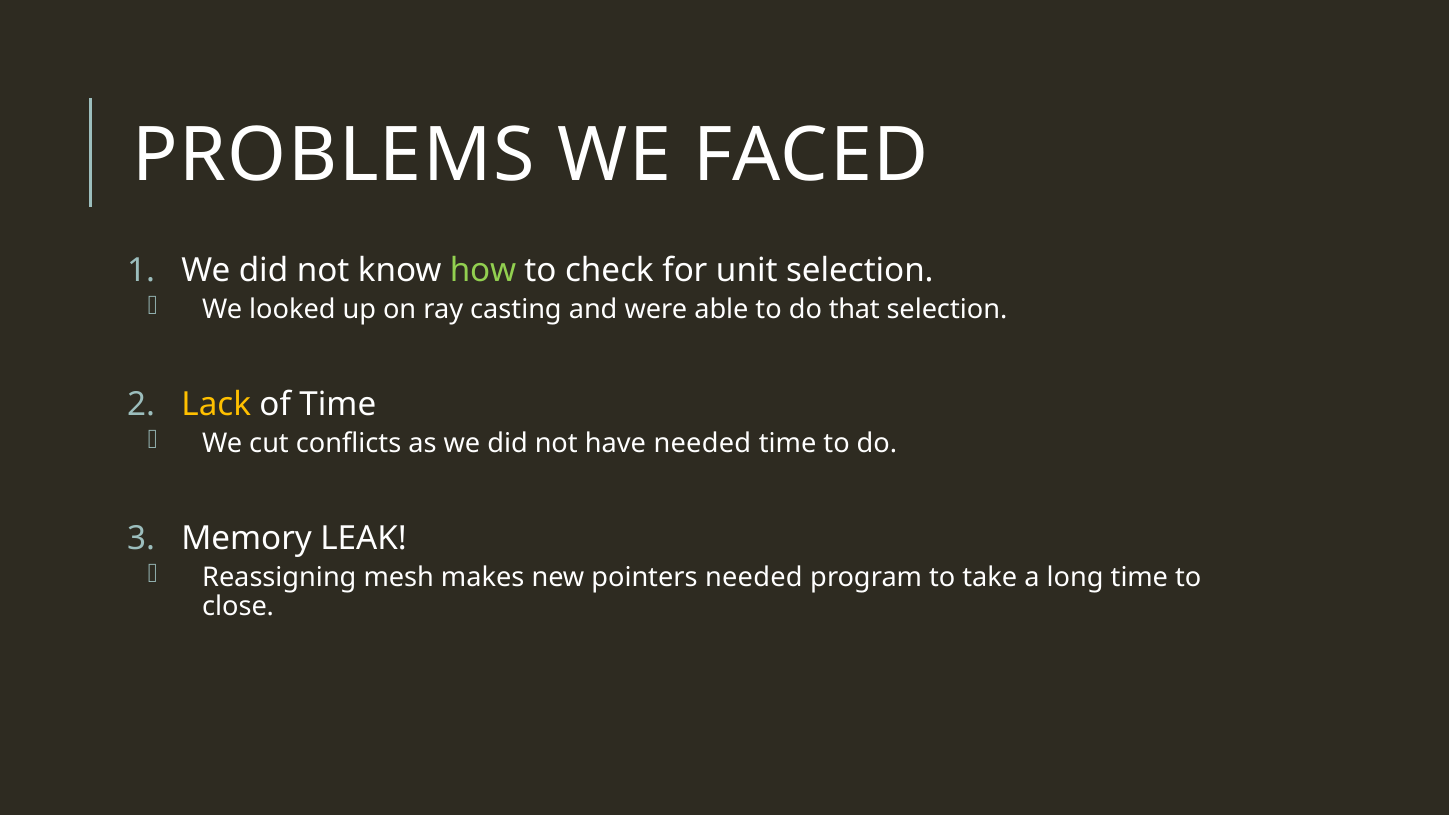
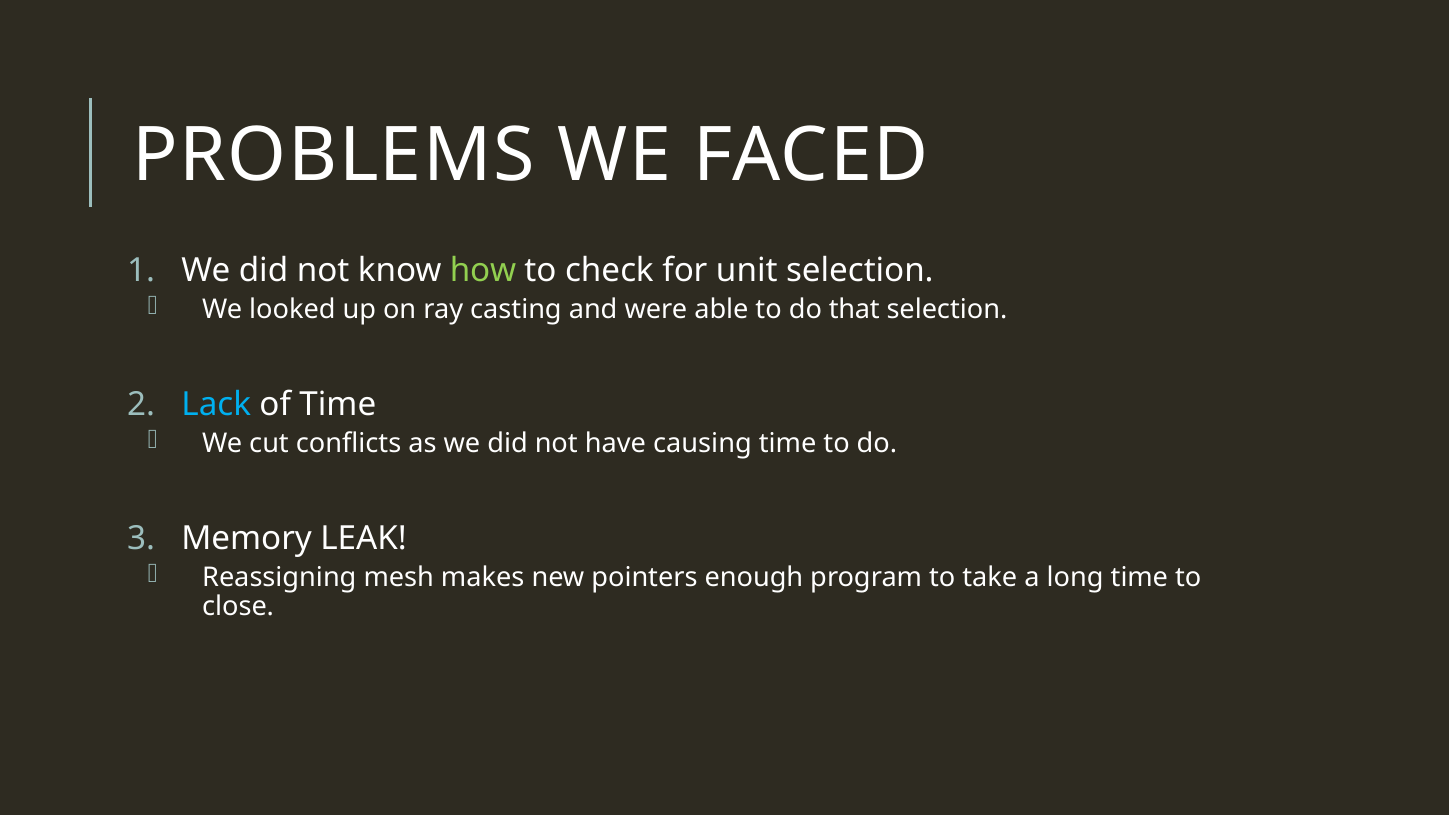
Lack colour: yellow -> light blue (216, 405)
have needed: needed -> causing (702, 443)
pointers needed: needed -> enough (754, 577)
